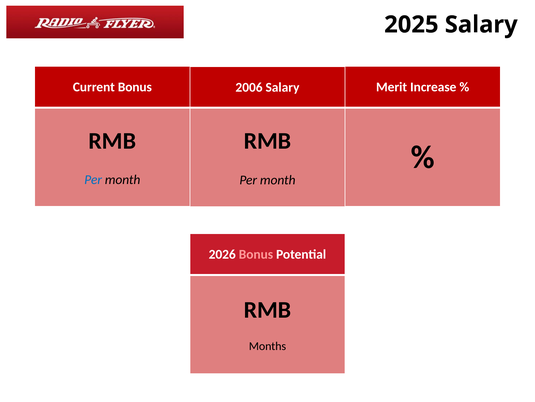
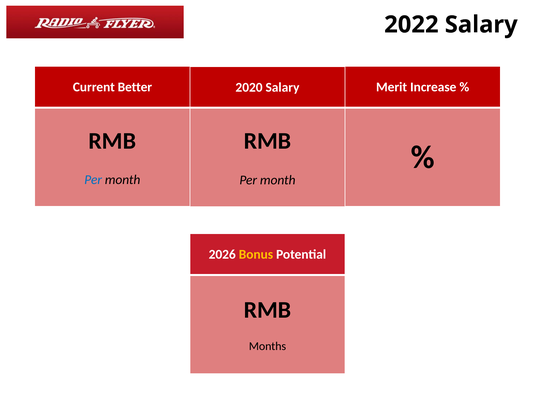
2025: 2025 -> 2022 (411, 25)
Current Bonus: Bonus -> Better (135, 87)
2006: 2006 -> 2020 (249, 87)
Bonus colour: pink -> yellow (256, 254)
